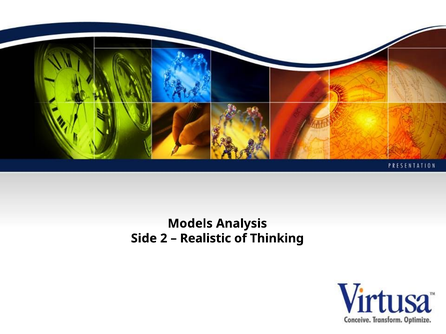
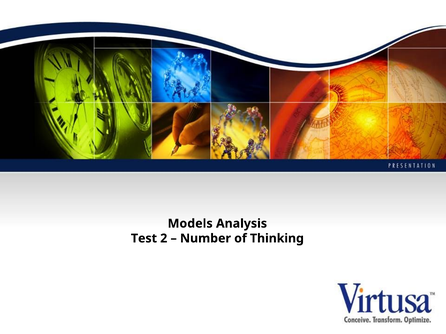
Side: Side -> Test (144, 239)
Realistic: Realistic -> Number (205, 239)
